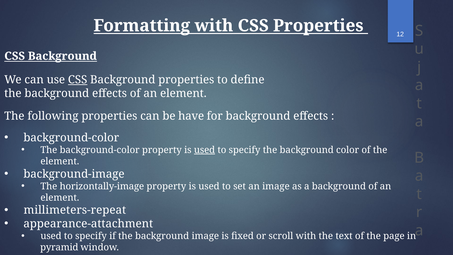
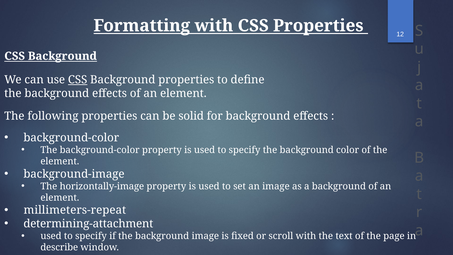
have: have -> solid (191, 116)
used underline: present -> none (204, 150)
appearance-attachment: appearance-attachment -> determining-attachment (88, 224)
pyramid: pyramid -> describe (59, 247)
